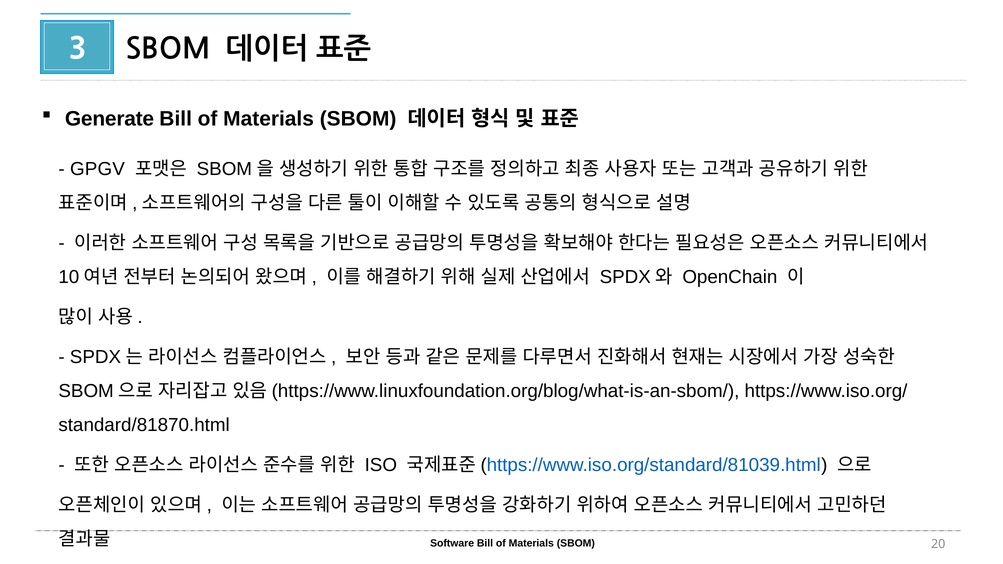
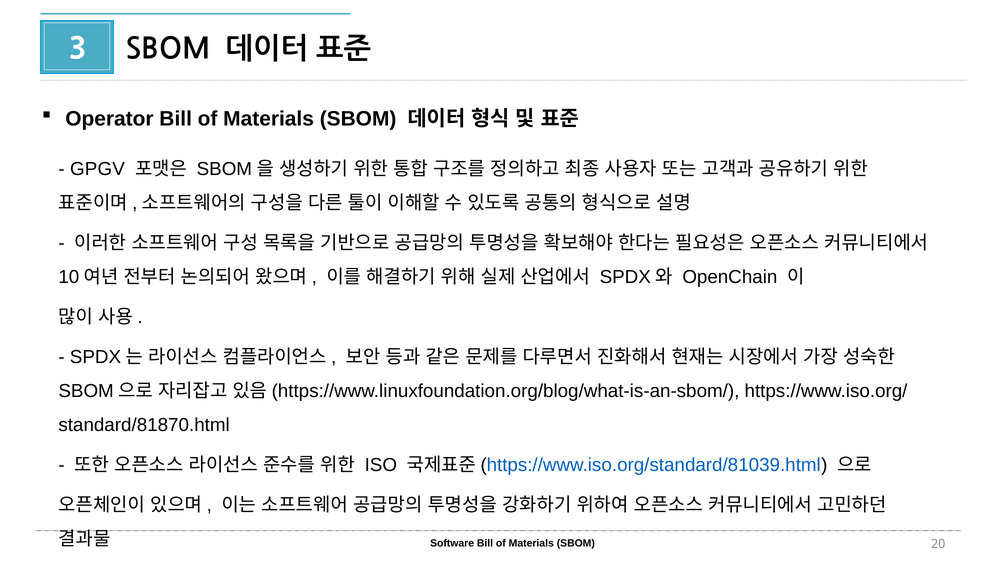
Generate: Generate -> Operator (109, 119)
